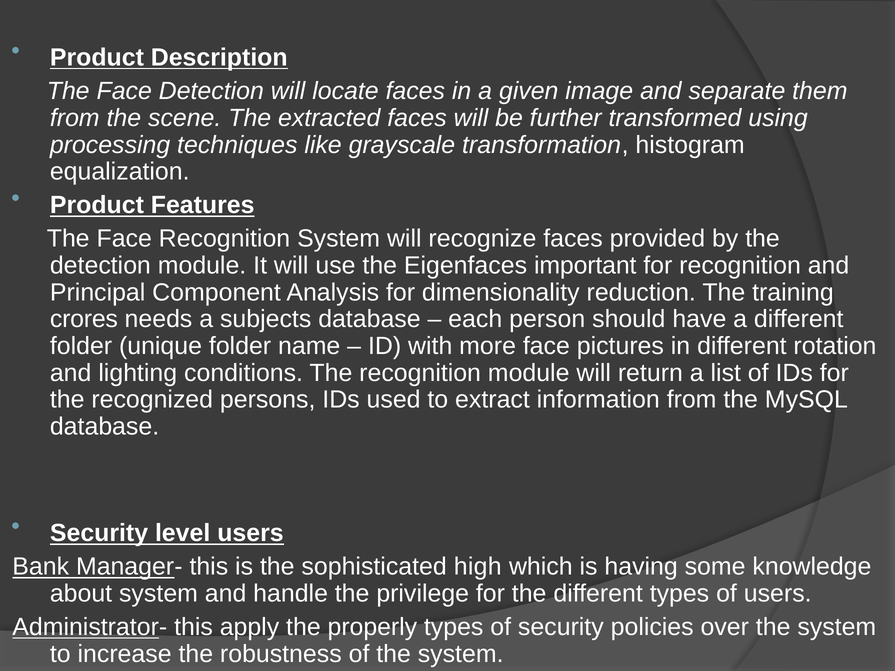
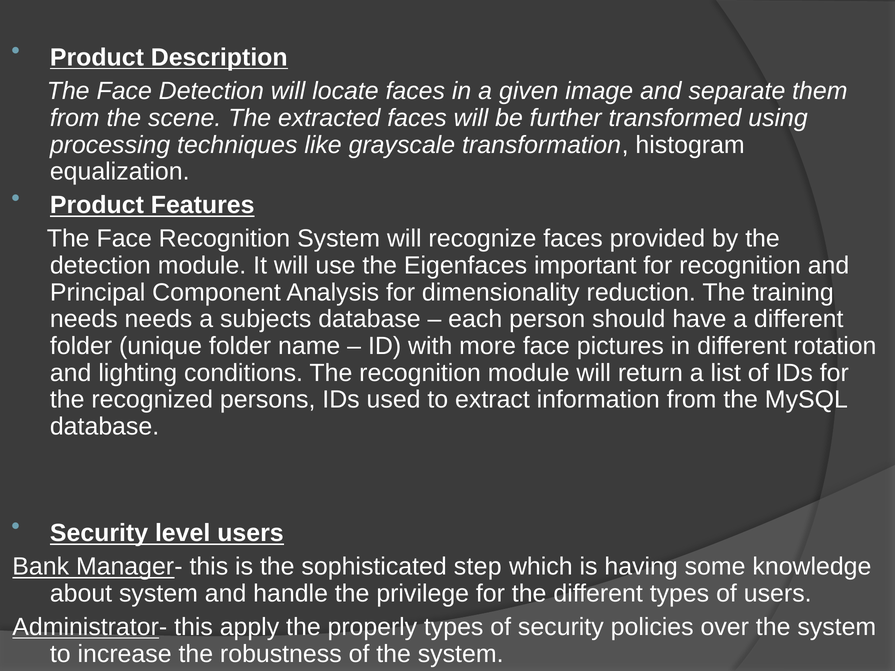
crores: crores -> needs (84, 319)
high: high -> step (478, 567)
